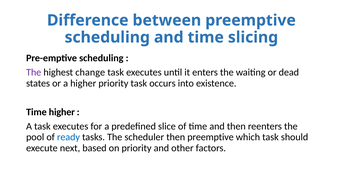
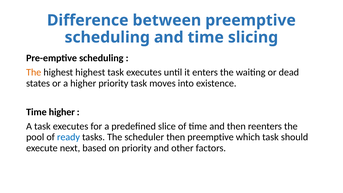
The colour: purple -> orange (34, 72)
highest change: change -> highest (90, 72)
occurs: occurs -> moves (162, 83)
